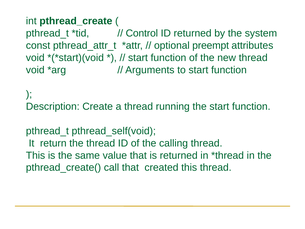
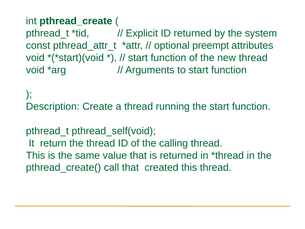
Control: Control -> Explicit (142, 33)
